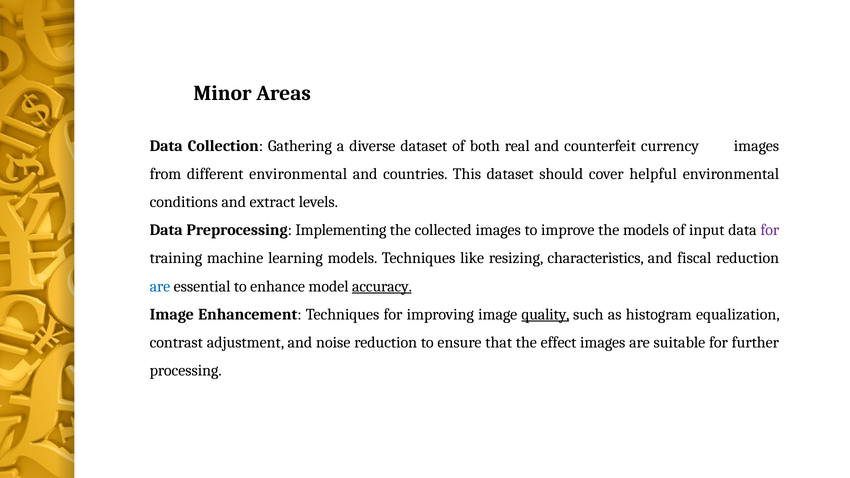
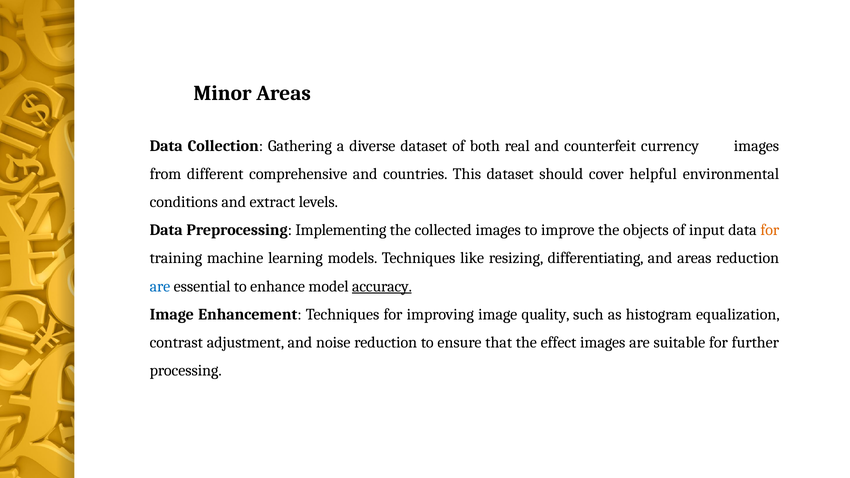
different environmental: environmental -> comprehensive (298, 174)
the models: models -> objects (646, 230)
for colour: purple -> orange (770, 230)
characteristics: characteristics -> differentiating (596, 258)
and fiscal: fiscal -> areas (694, 258)
quality underline: present -> none (545, 315)
